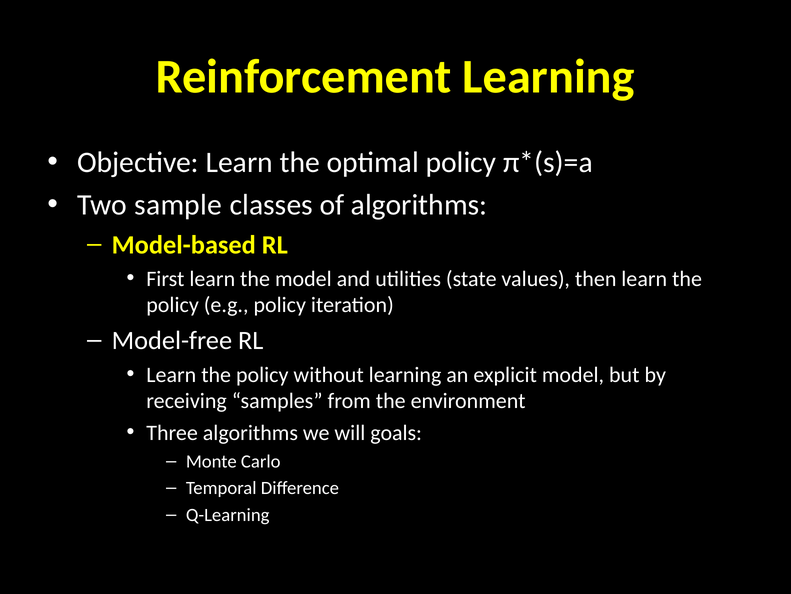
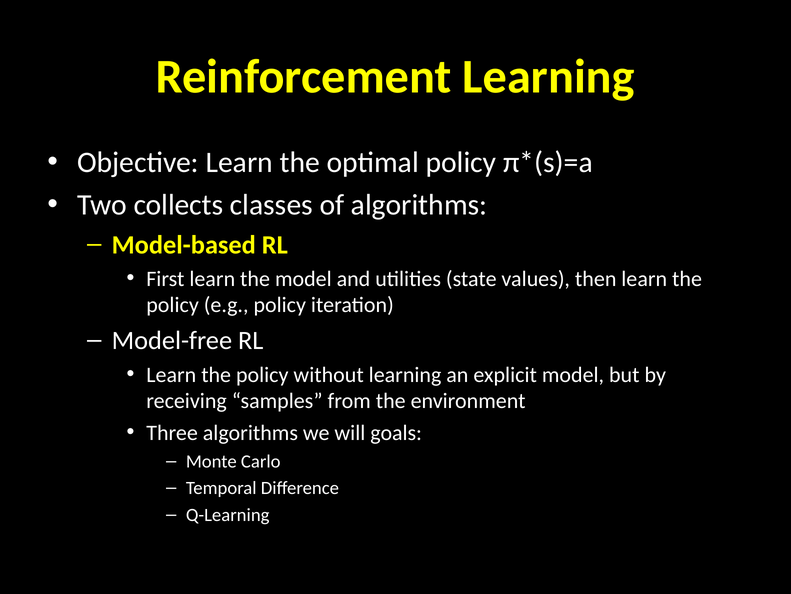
sample: sample -> collects (178, 205)
